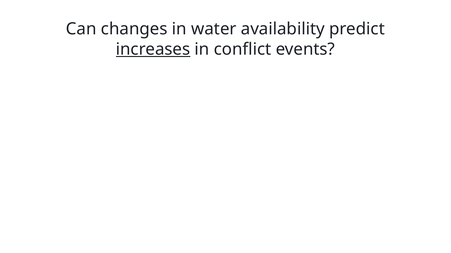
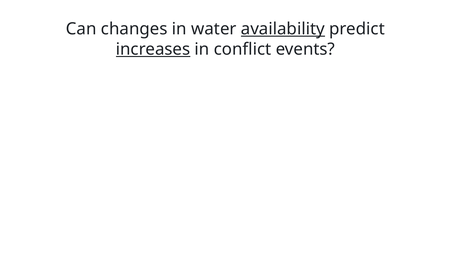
availability underline: none -> present (283, 29)
